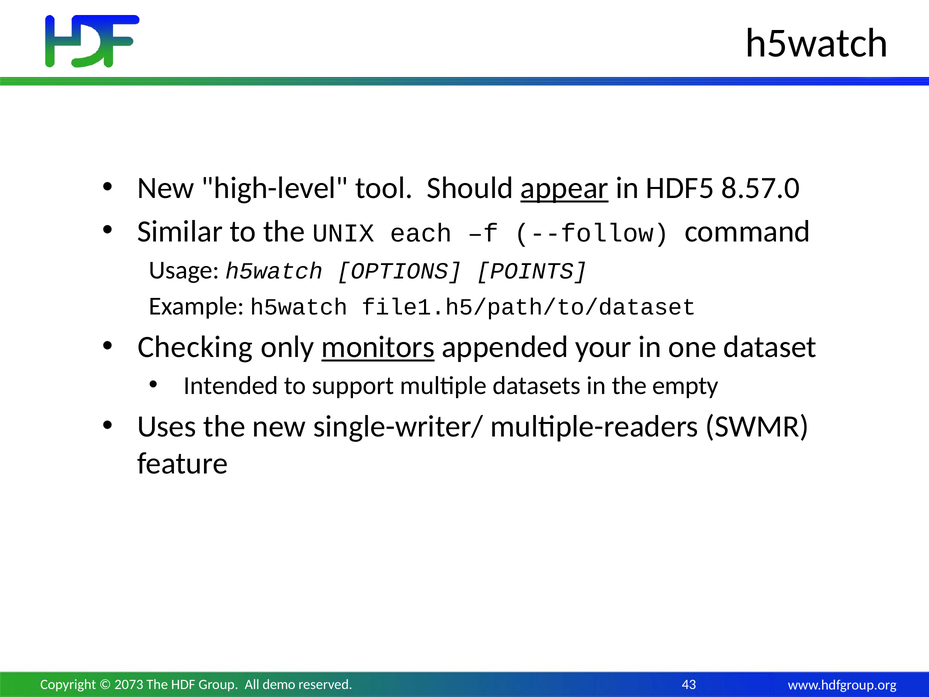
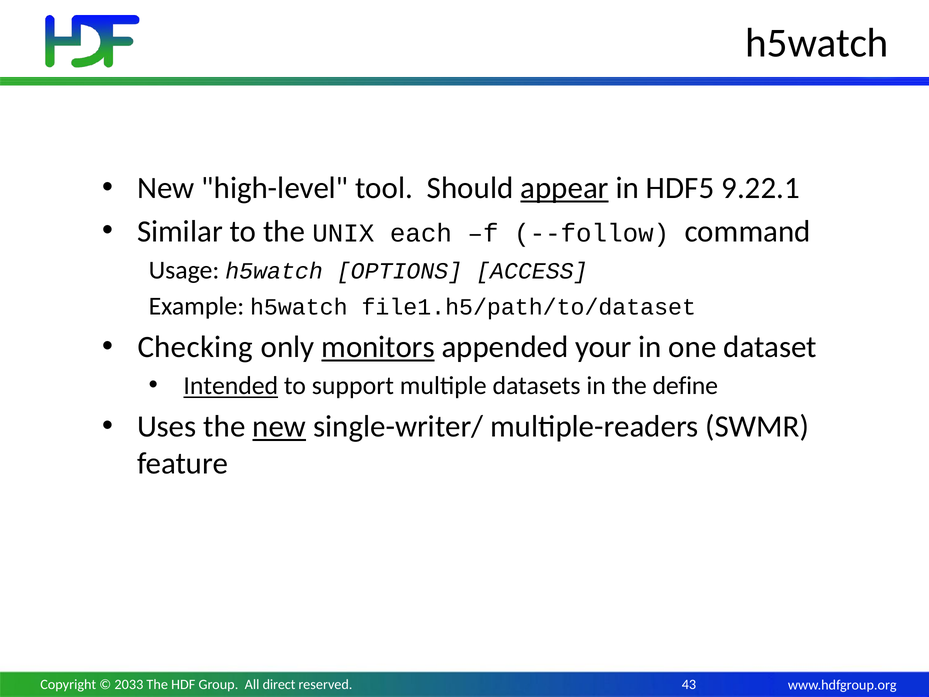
8.57.0: 8.57.0 -> 9.22.1 (761, 188)
POINTS: POINTS -> ACCESS (532, 271)
Intended underline: none -> present (231, 386)
empty: empty -> define (685, 386)
new underline: none -> present (279, 426)
2073: 2073 -> 2033 (129, 685)
demo: demo -> direct (279, 685)
